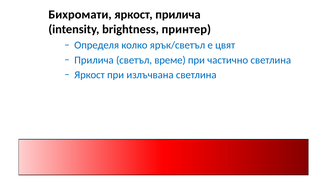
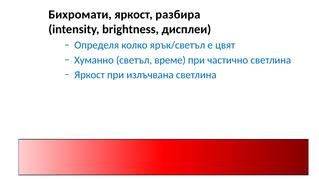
яркост прилича: прилича -> разбира (178, 15)
принтер: принтер -> дисплеи (186, 29)
Прилича: Прилича -> Хуманно (94, 60)
